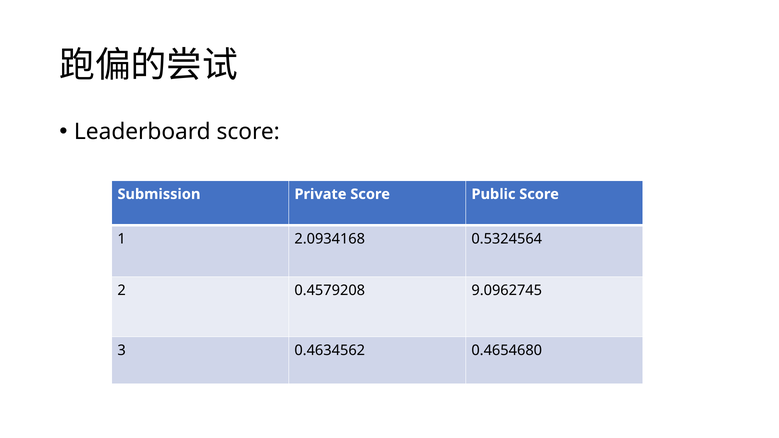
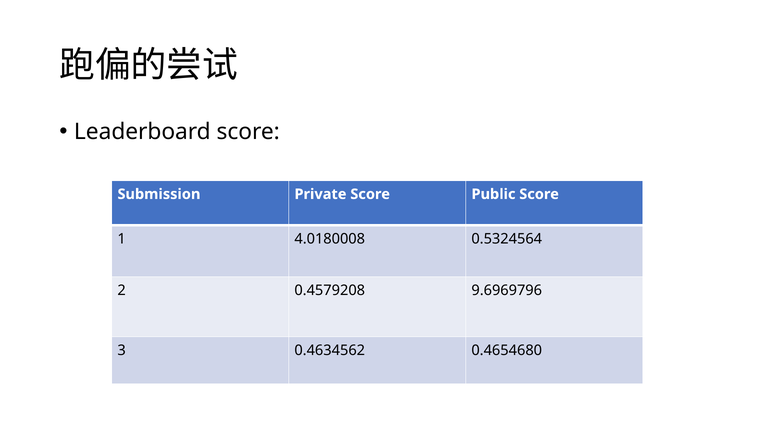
2.0934168: 2.0934168 -> 4.0180008 (330, 239)
9.0962745: 9.0962745 -> 9.6969796 (507, 291)
